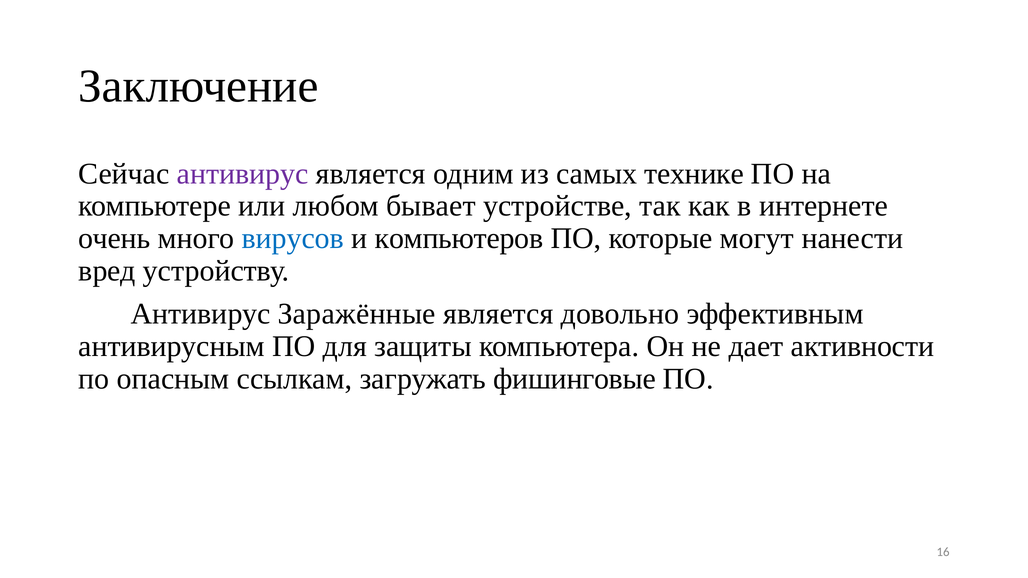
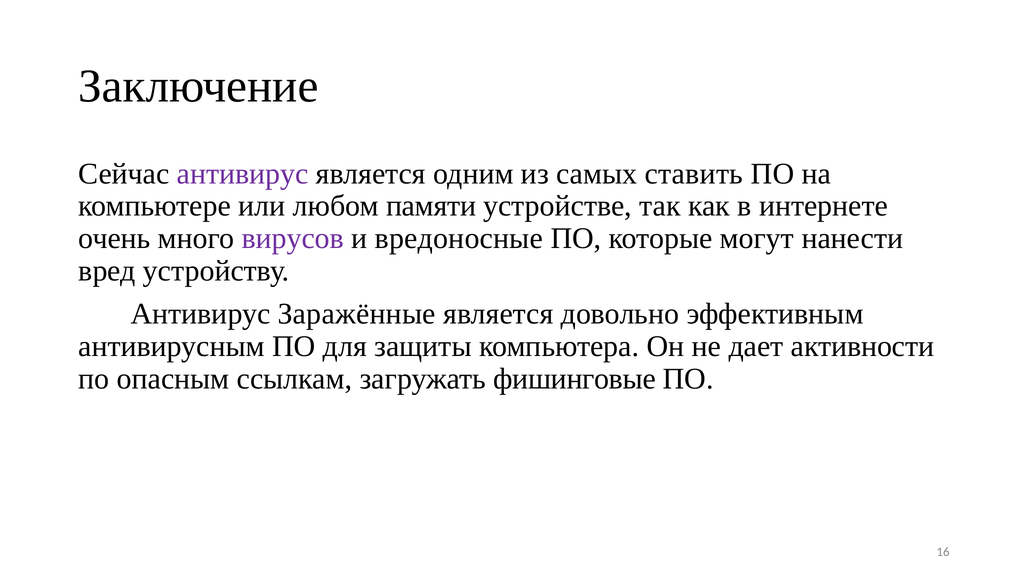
технике: технике -> ставить (694, 174)
бывает: бывает -> памяти (431, 206)
вирусов colour: blue -> purple (293, 239)
компьютеров: компьютеров -> вредоносные (459, 239)
